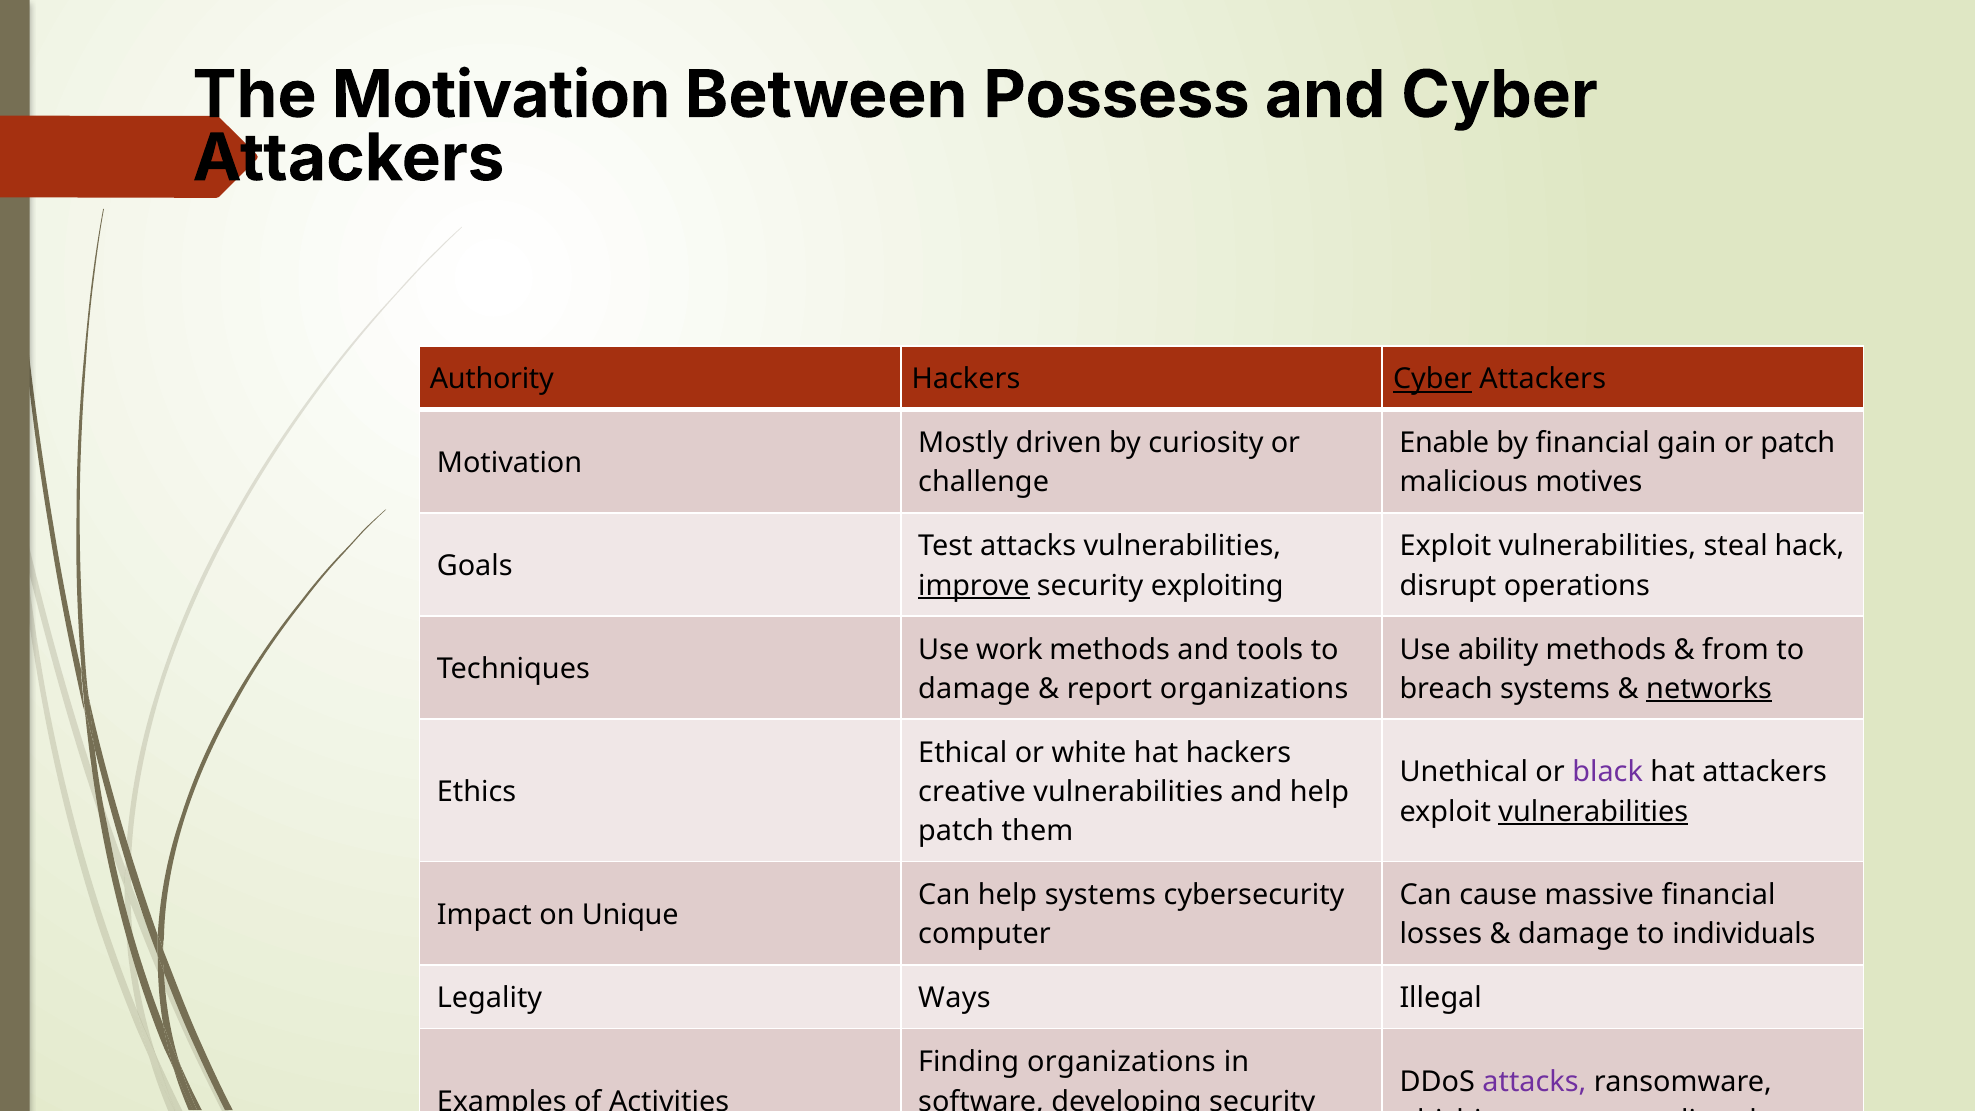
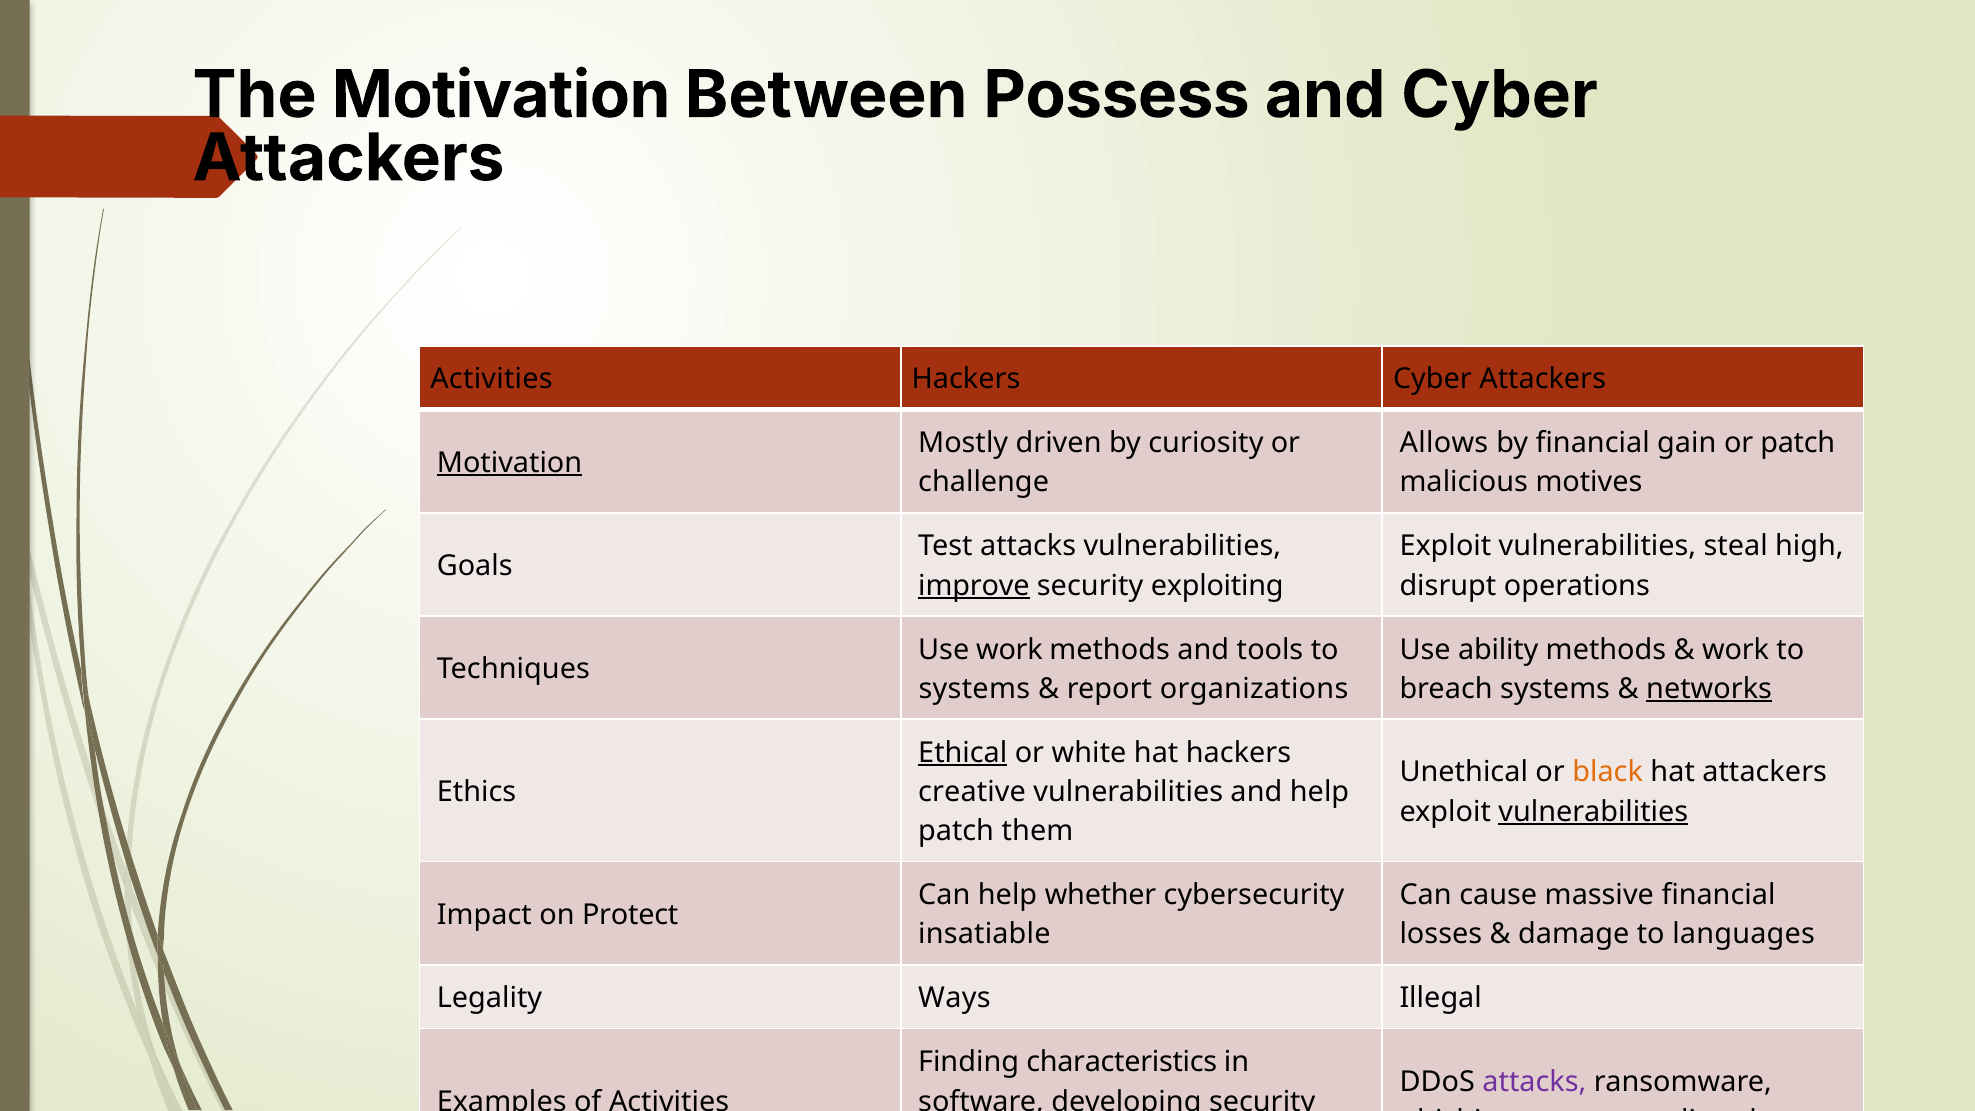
Authority: Authority -> Activities (492, 379)
Cyber underline: present -> none (1432, 379)
Enable: Enable -> Allows (1444, 443)
Motivation underline: none -> present (510, 463)
hack: hack -> high (1809, 546)
from: from -> work (1736, 650)
damage: damage -> systems (974, 689)
Ethical underline: none -> present (963, 753)
black colour: purple -> orange (1608, 772)
help systems: systems -> whether (1101, 895)
Unique: Unique -> Protect (630, 915)
computer: computer -> insatiable (984, 934)
individuals: individuals -> languages (1744, 934)
Finding organizations: organizations -> characteristics (1122, 1062)
